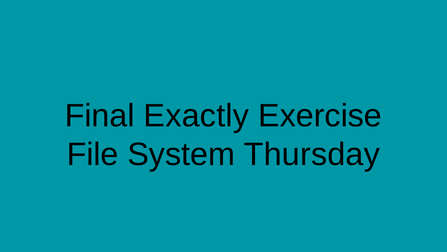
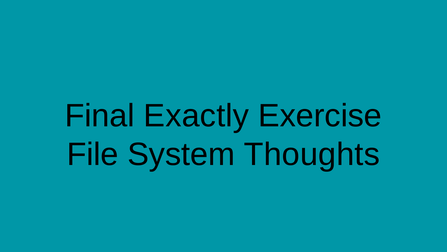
Thursday: Thursday -> Thoughts (312, 154)
